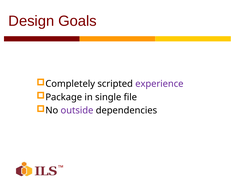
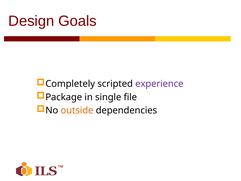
outside colour: purple -> orange (77, 110)
